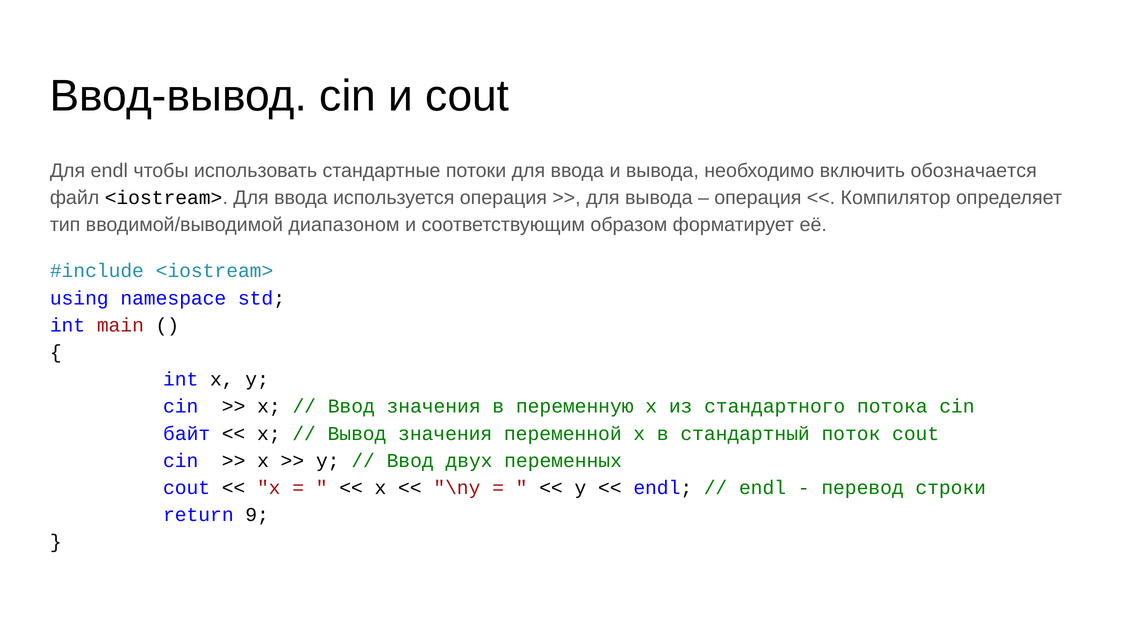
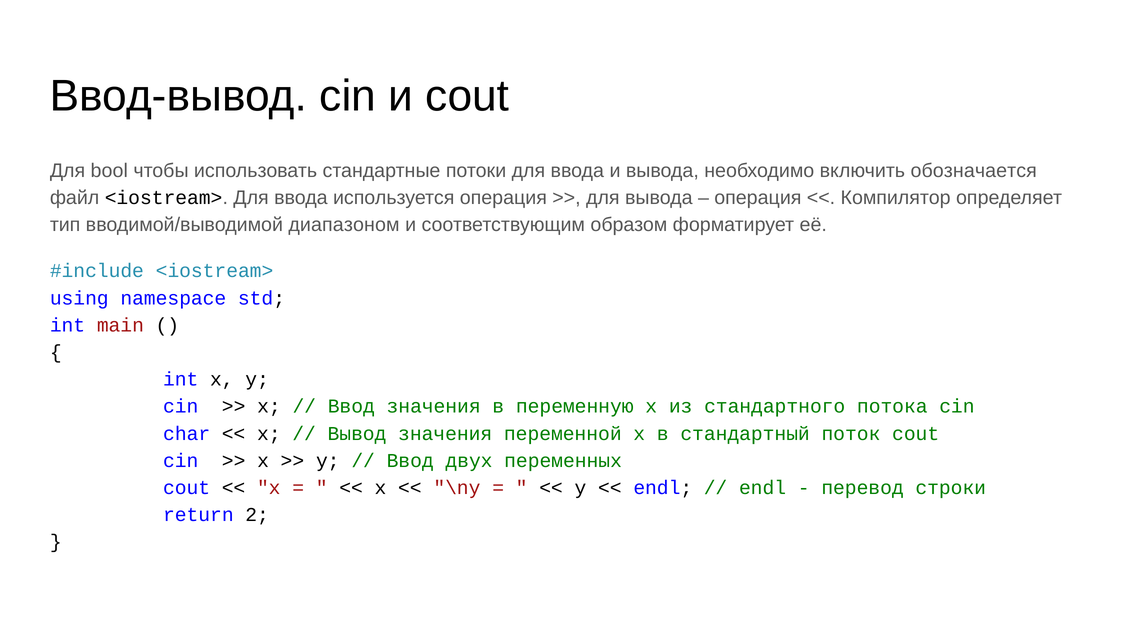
Для endl: endl -> bool (109, 171)
байт: байт -> char (187, 433)
9: 9 -> 2 (257, 515)
